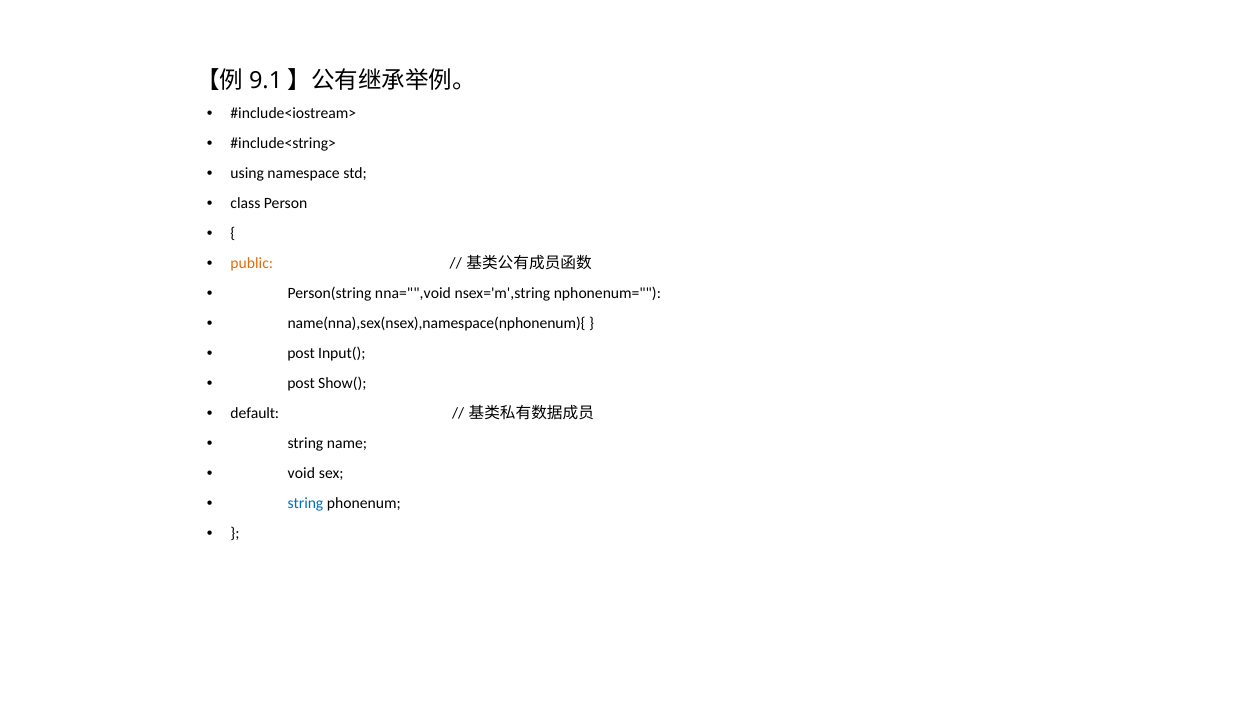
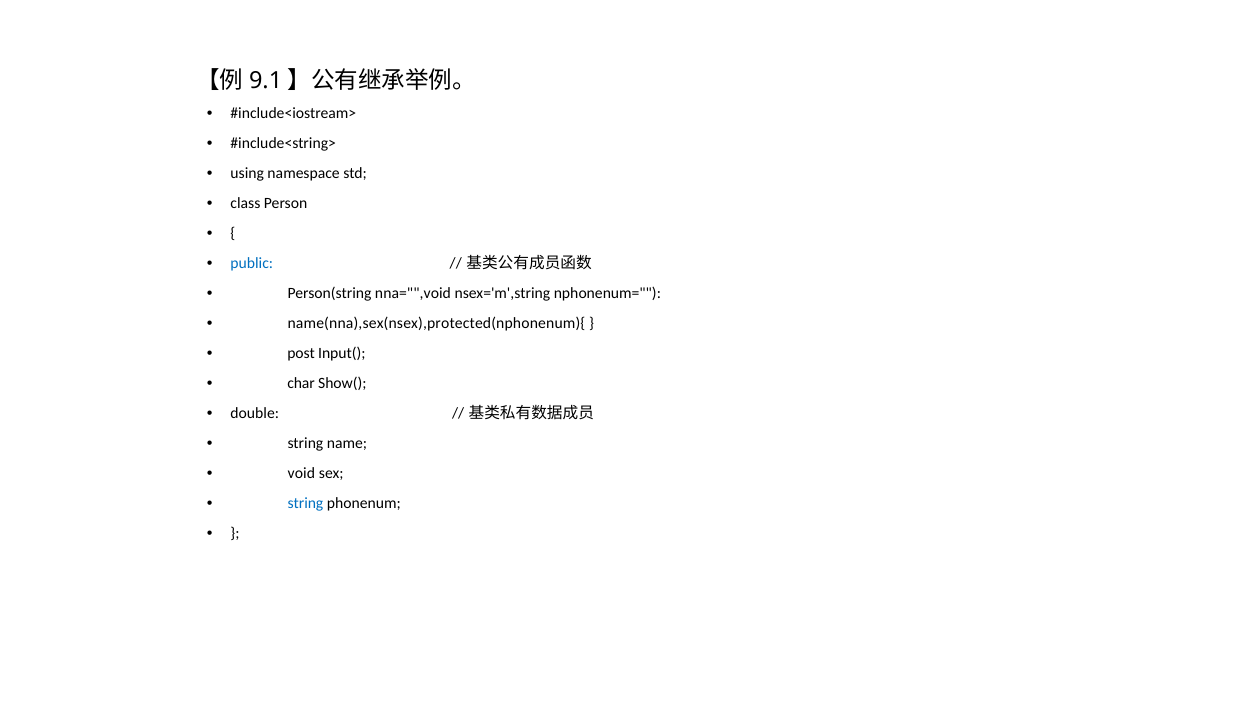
public colour: orange -> blue (252, 264)
name(nna),sex(nsex),namespace(nphonenum){: name(nna),sex(nsex),namespace(nphonenum){ -> name(nna),sex(nsex),protected(nphonenum){ (436, 324)
post: post -> char (301, 384)
default: default -> double (255, 414)
